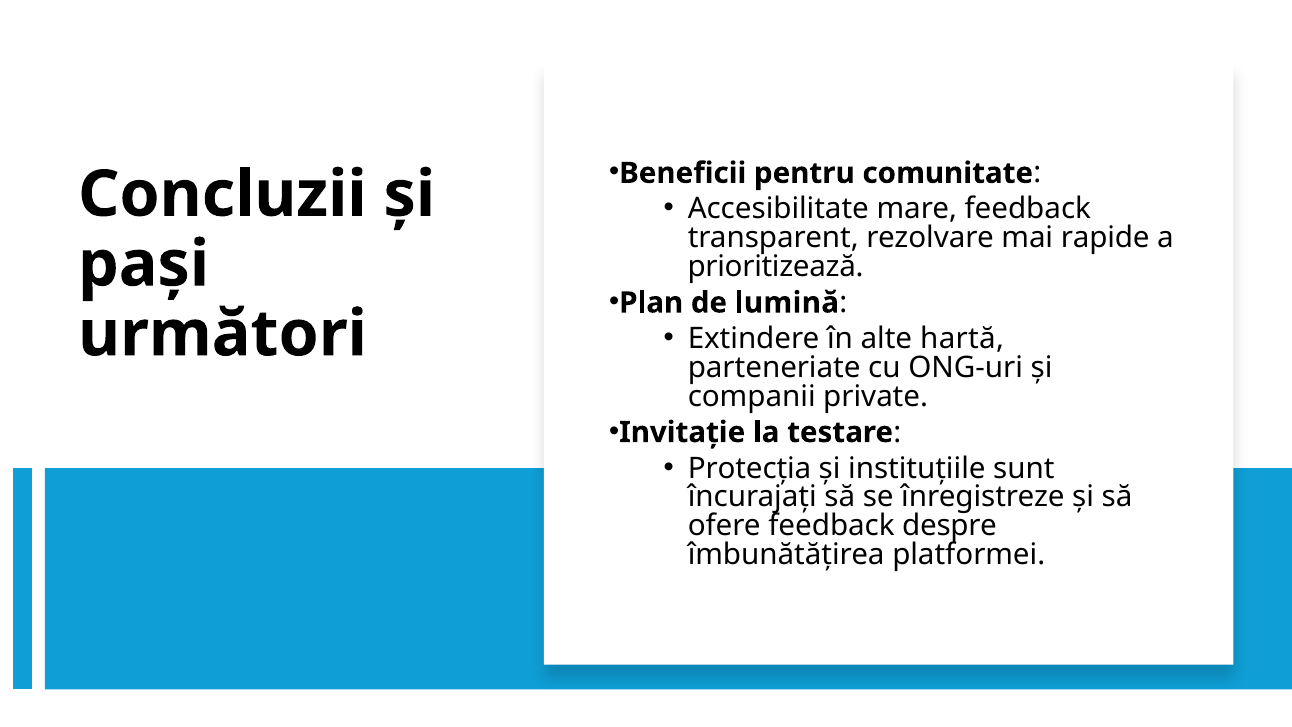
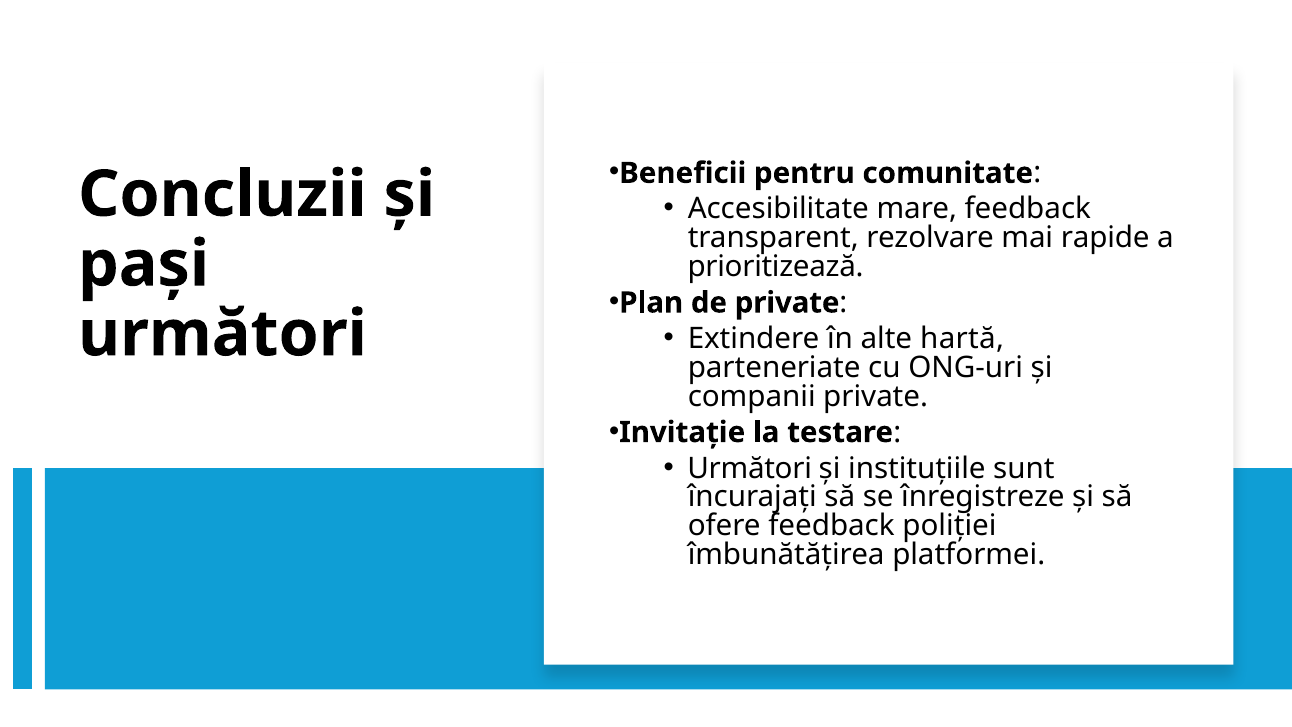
de lumină: lumină -> private (787, 303)
Protecția: Protecția -> Următori (750, 468)
despre: despre -> poliției (949, 526)
